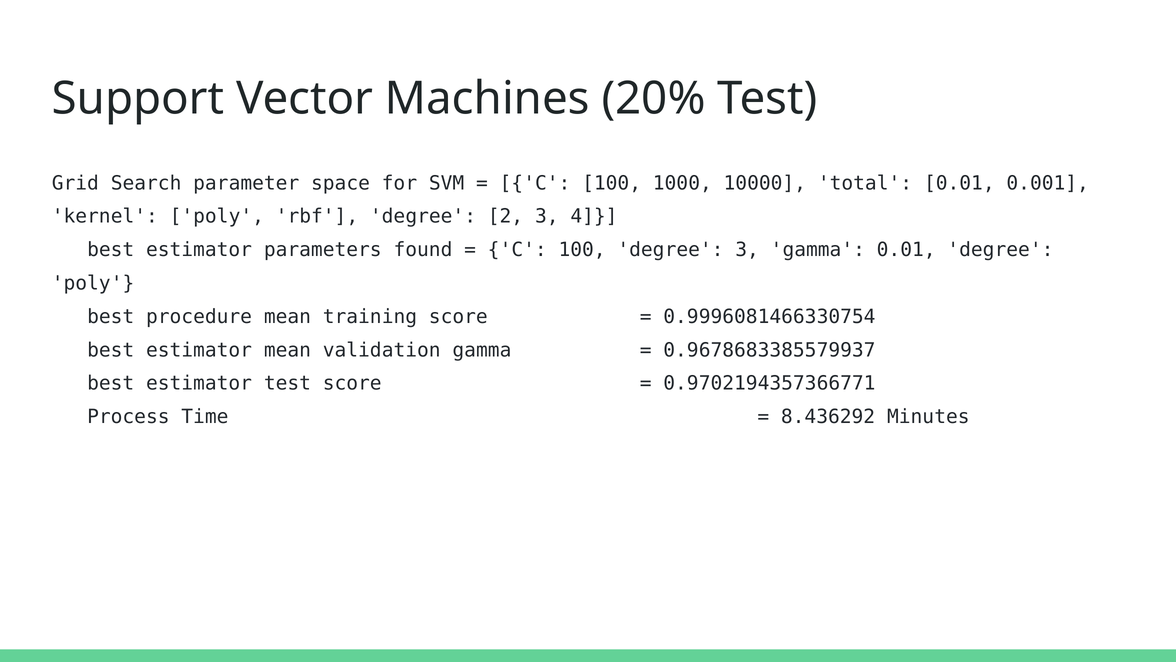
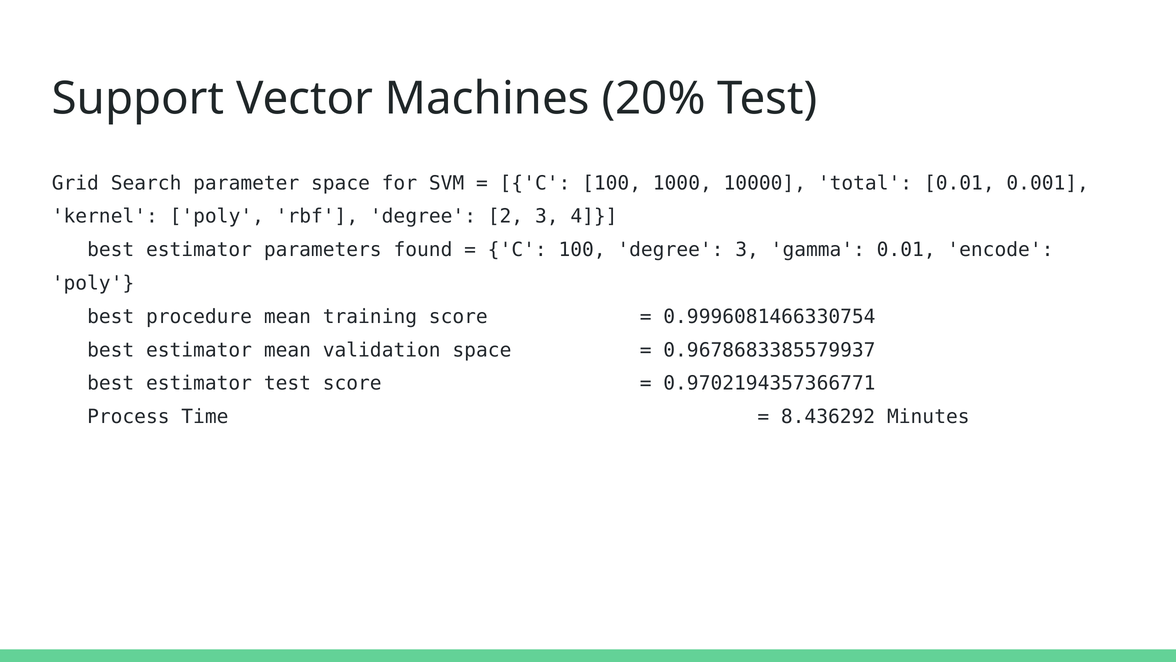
0.01 degree: degree -> encode (1000, 250)
validation gamma: gamma -> space (482, 350)
